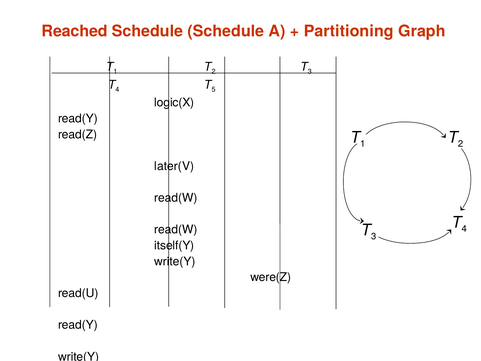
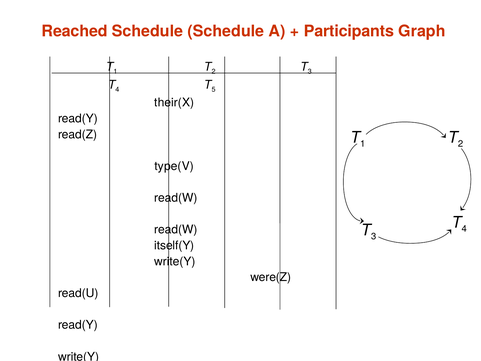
Partitioning: Partitioning -> Participants (349, 31)
logic(X: logic(X -> their(X (174, 103)
later(V: later(V -> type(V (174, 166)
